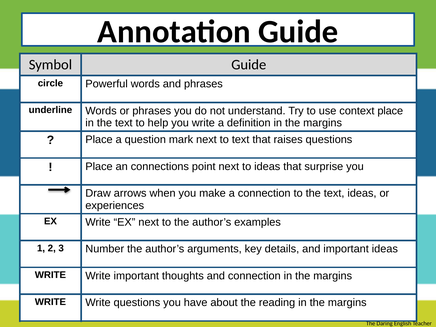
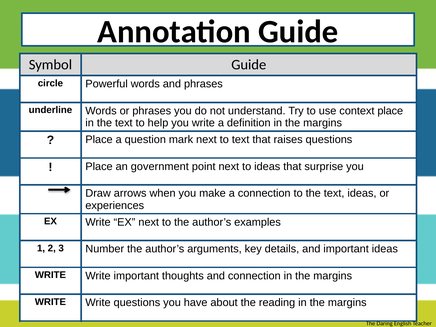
connections: connections -> government (160, 166)
